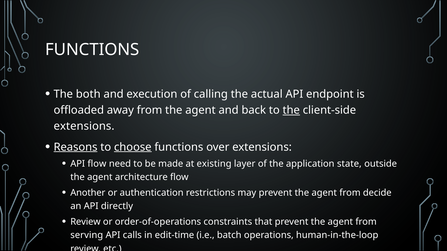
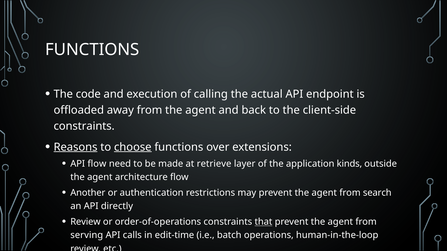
both: both -> code (88, 94)
the underline: present -> none (291, 110)
extensions: extensions -> constraints (84, 127)
existing: existing -> retrieve (214, 164)
state: state -> kinds (349, 164)
decide: decide -> search (377, 193)
that underline: none -> present (263, 222)
